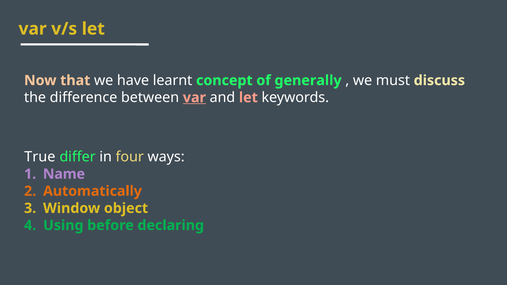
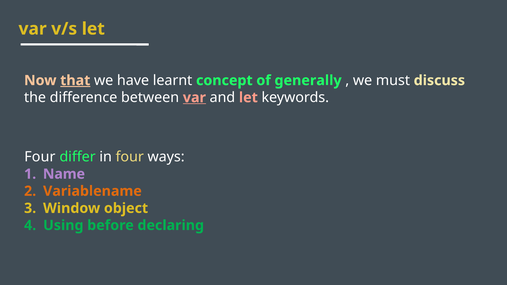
that underline: none -> present (75, 81)
True: True -> Four (40, 157)
Automatically: Automatically -> Variablename (92, 191)
